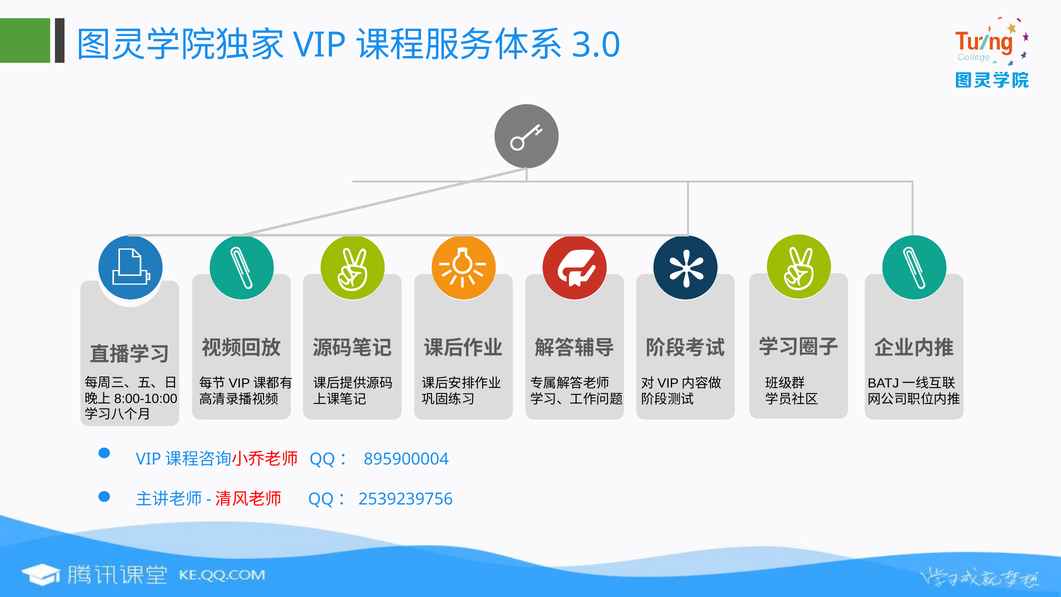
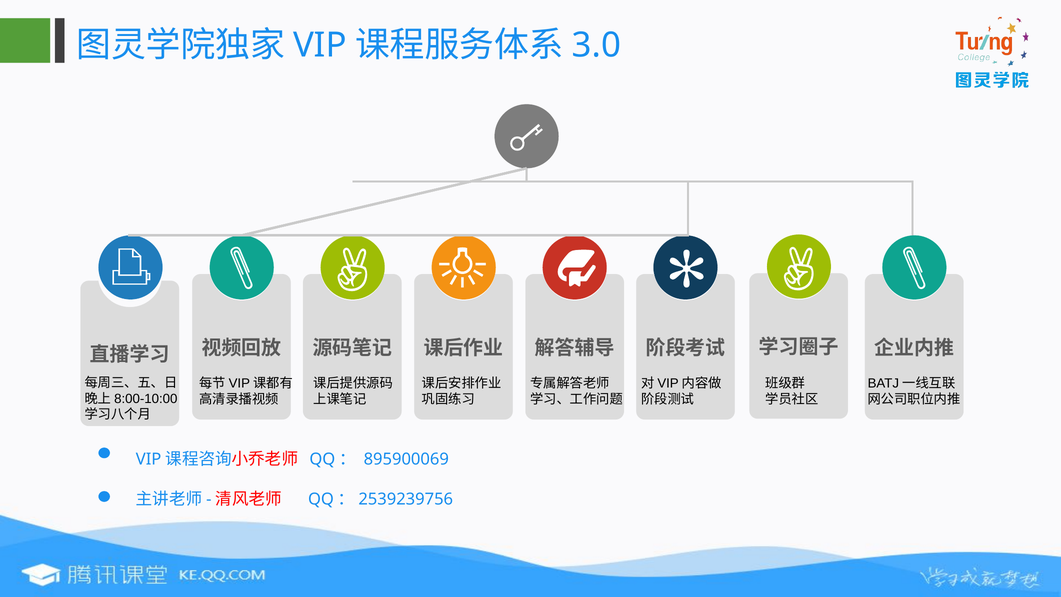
895900004: 895900004 -> 895900069 (406, 459)
